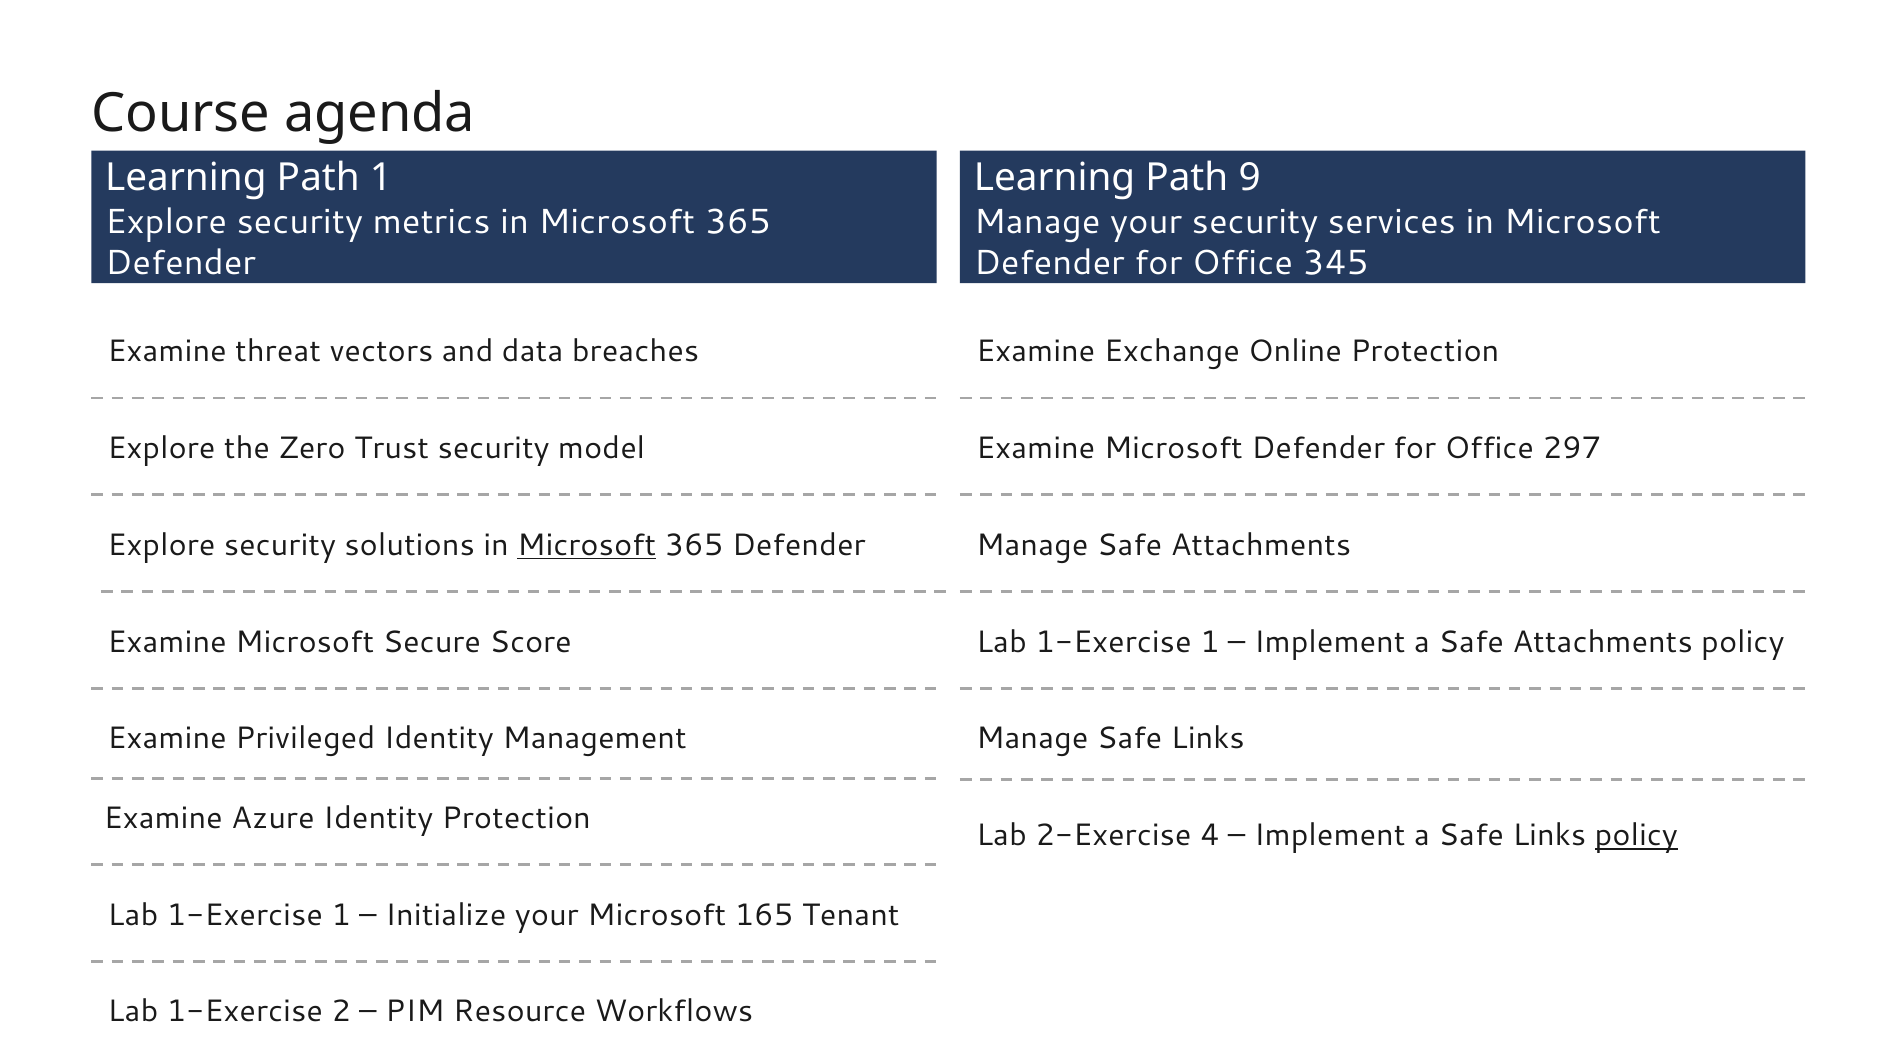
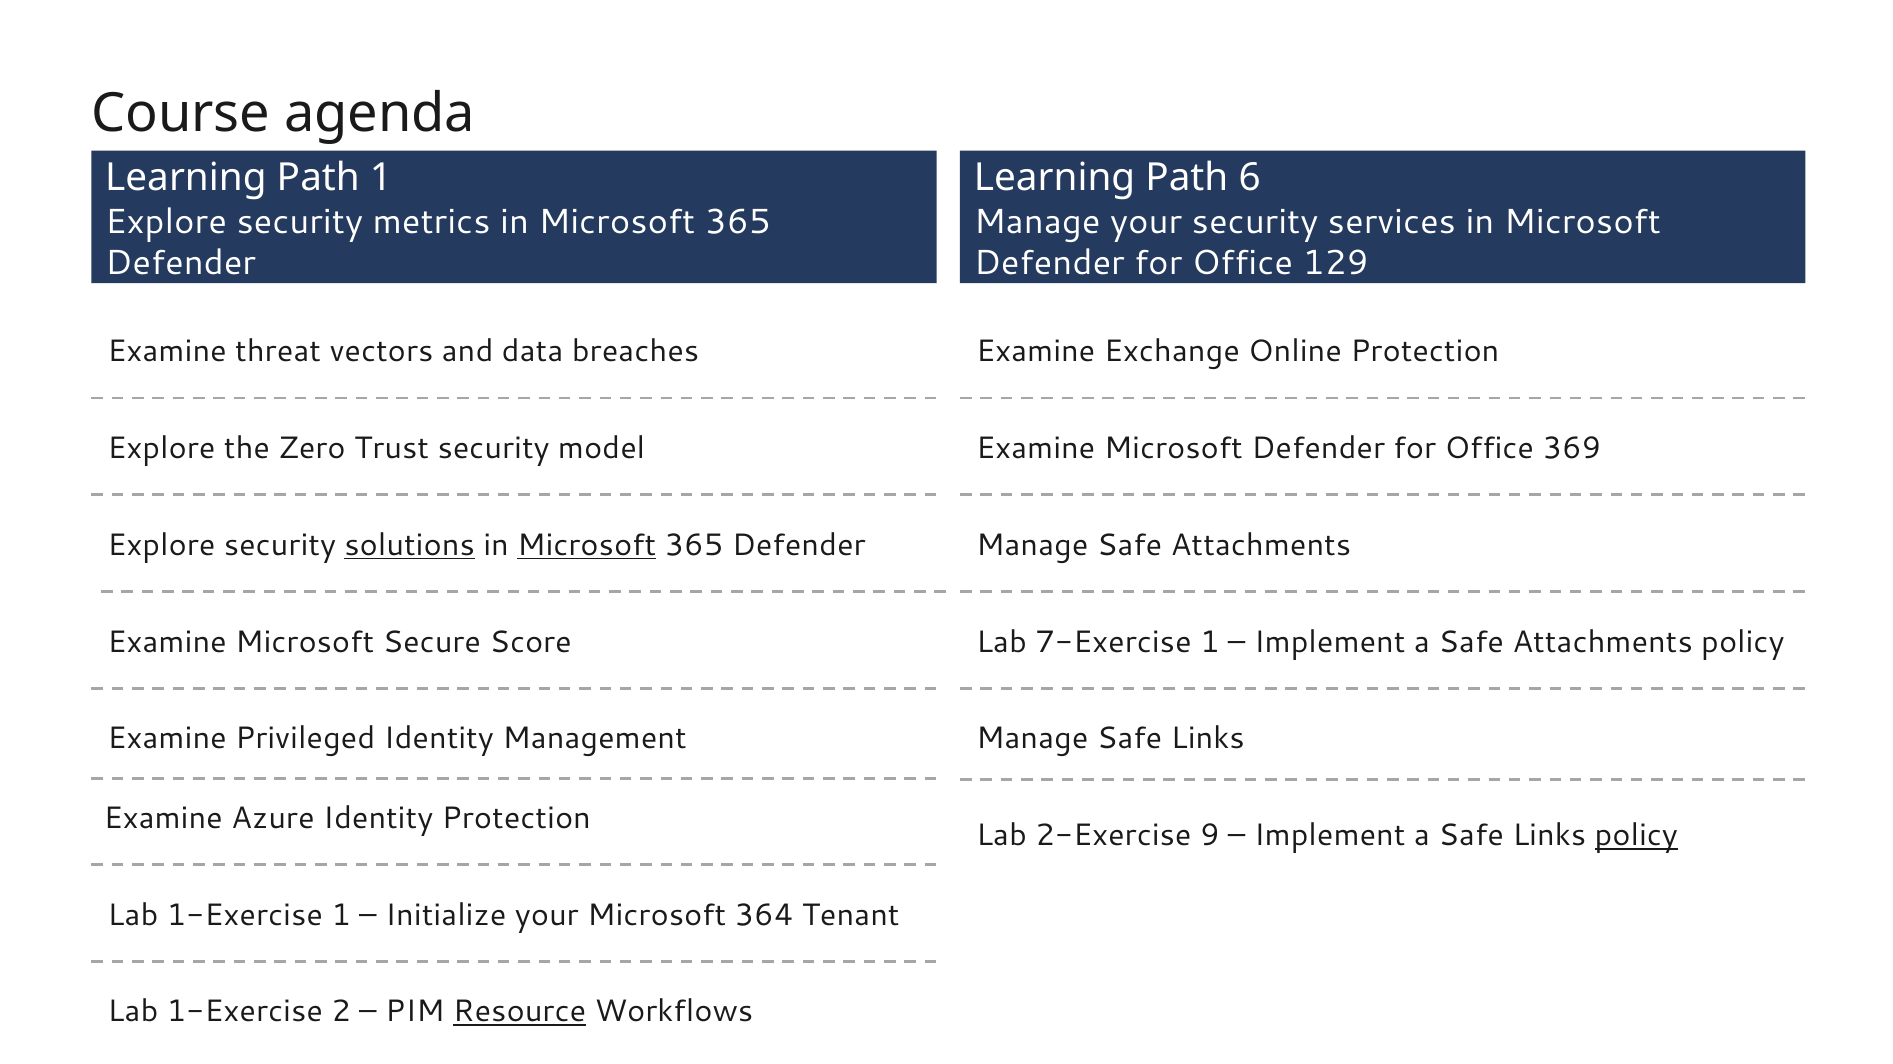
9: 9 -> 6 (1250, 178)
345: 345 -> 129 (1336, 264)
297: 297 -> 369 (1572, 449)
solutions underline: none -> present (410, 546)
1-Exercise: 1-Exercise -> 7-Exercise (1113, 642)
4: 4 -> 9 (1210, 836)
165: 165 -> 364 (764, 916)
Resource underline: none -> present (520, 1012)
